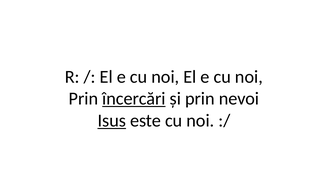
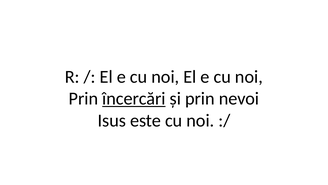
Isus underline: present -> none (112, 120)
